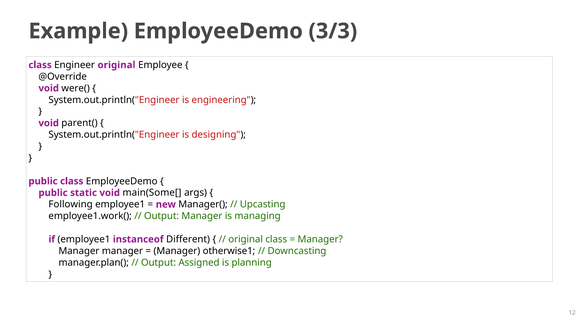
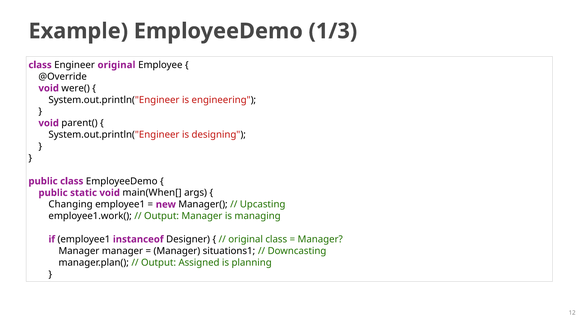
3/3: 3/3 -> 1/3 (333, 31)
main(Some[: main(Some[ -> main(When[ (152, 193)
Following: Following -> Changing (71, 204)
Different: Different -> Designer (188, 239)
otherwise1: otherwise1 -> situations1 (229, 251)
